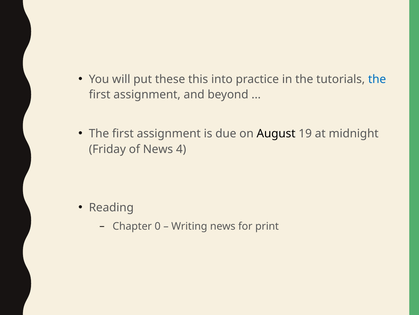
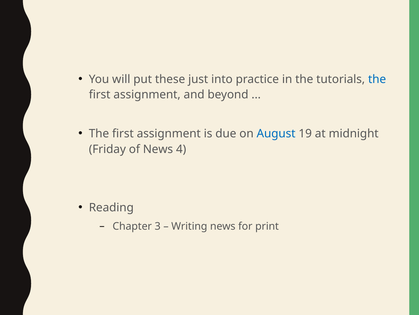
this: this -> just (198, 79)
August colour: black -> blue (276, 133)
0: 0 -> 3 (158, 226)
